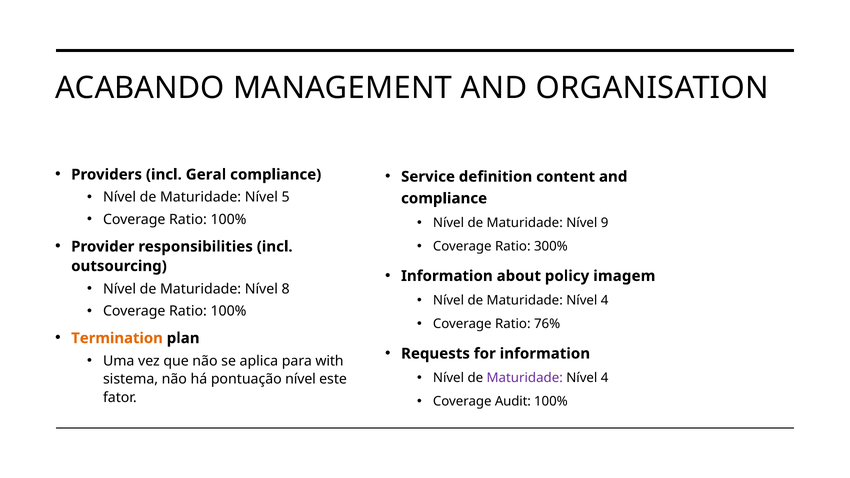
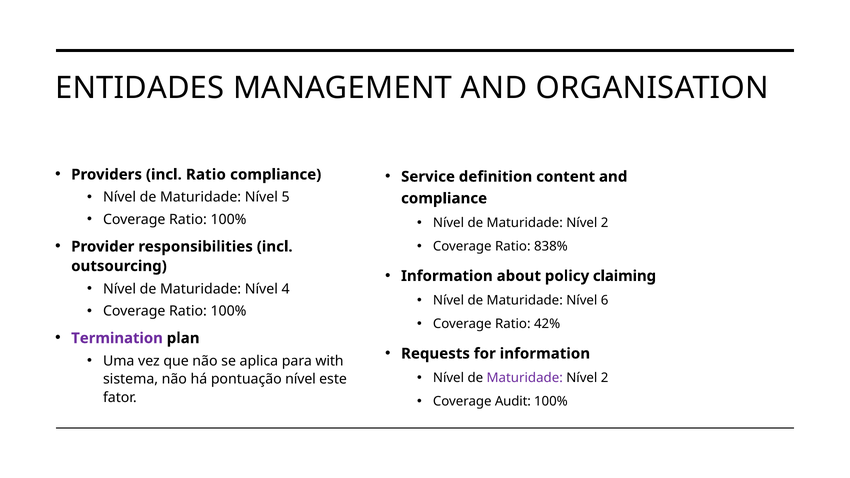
ACABANDO: ACABANDO -> ENTIDADES (140, 88)
incl Geral: Geral -> Ratio (206, 175)
9: 9 -> 2 (605, 223)
300%: 300% -> 838% (551, 246)
imagem: imagem -> claiming (624, 276)
8: 8 -> 4 (286, 289)
4: 4 -> 6 (605, 301)
76%: 76% -> 42% (547, 324)
Termination colour: orange -> purple (117, 338)
4: 4 -> 2 (605, 378)
